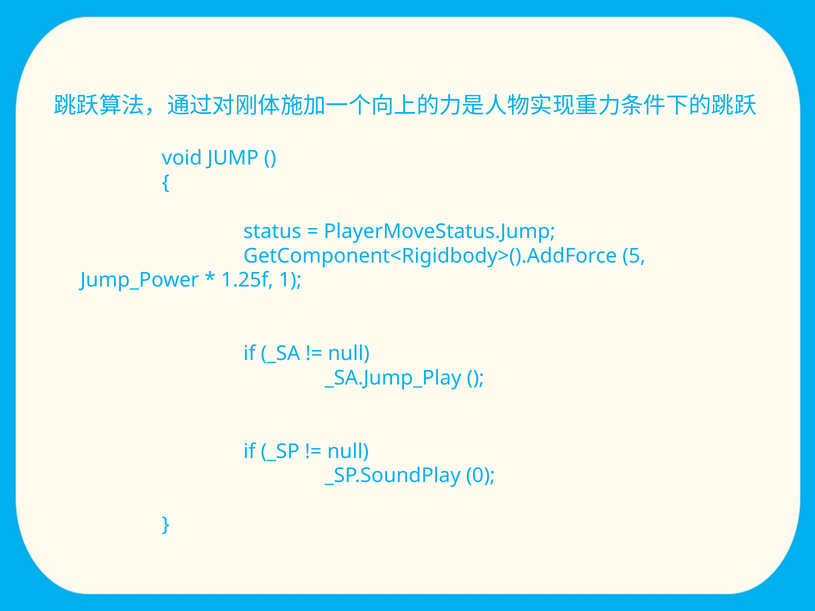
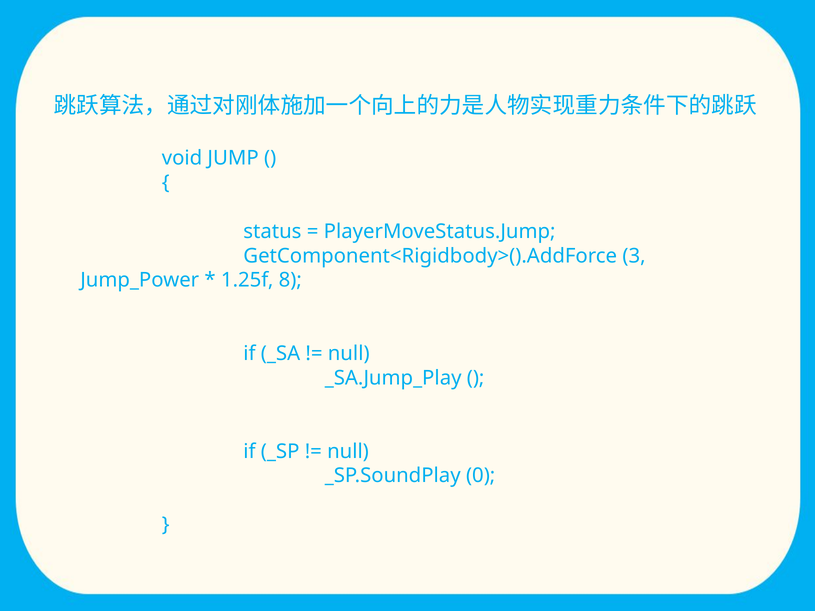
5: 5 -> 3 (634, 256)
1: 1 -> 8 (290, 280)
